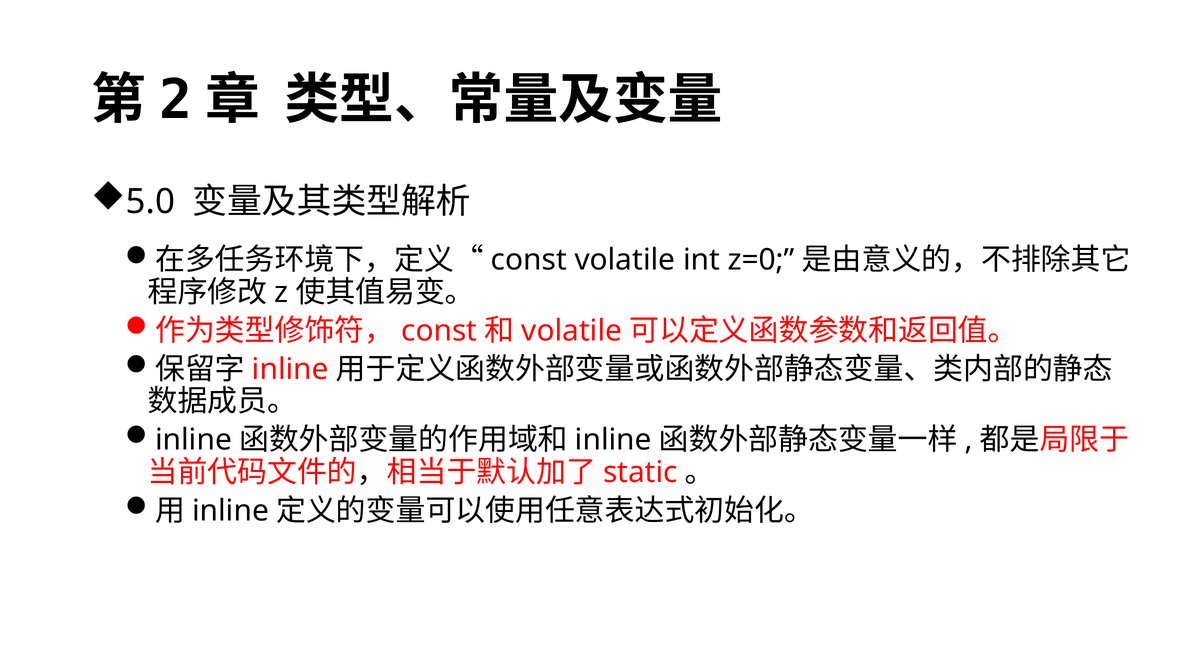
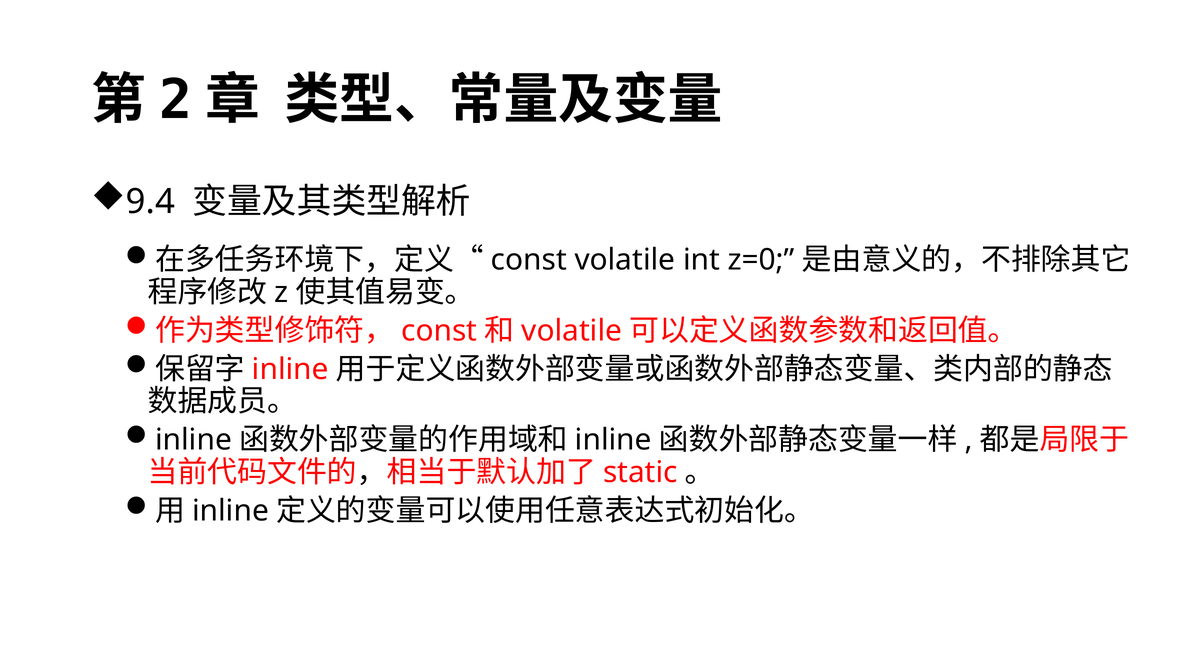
5.0: 5.0 -> 9.4 (150, 202)
